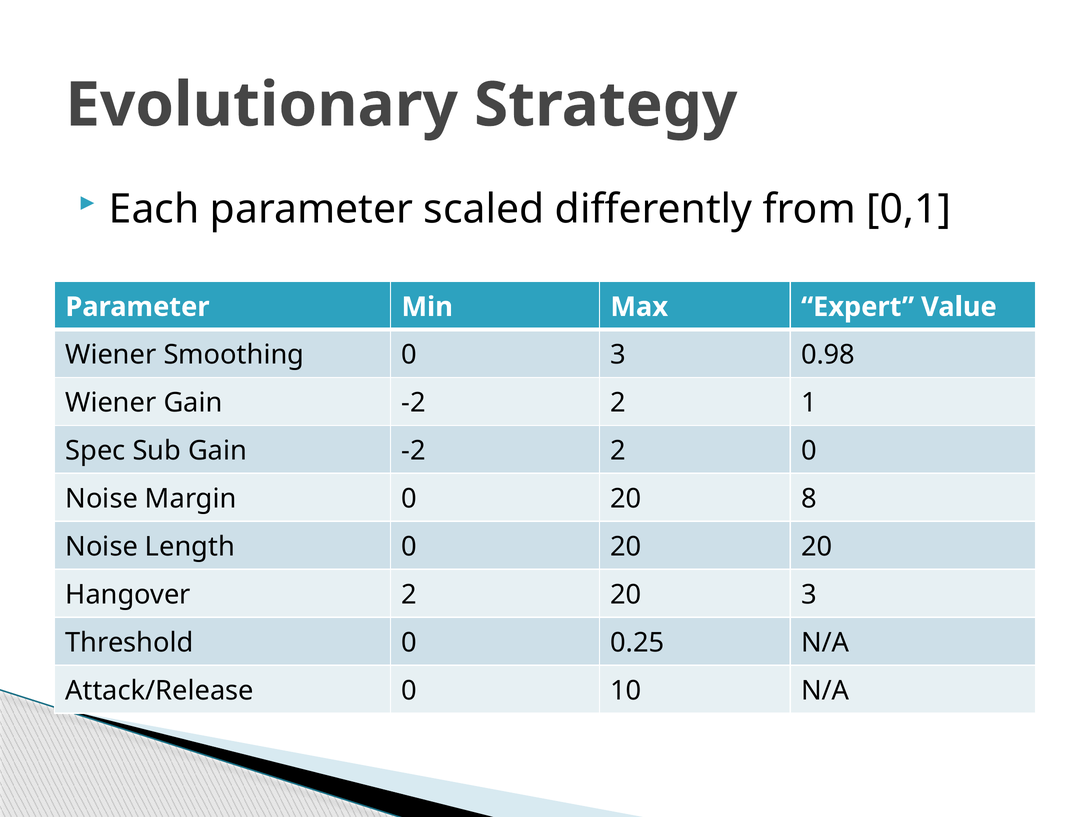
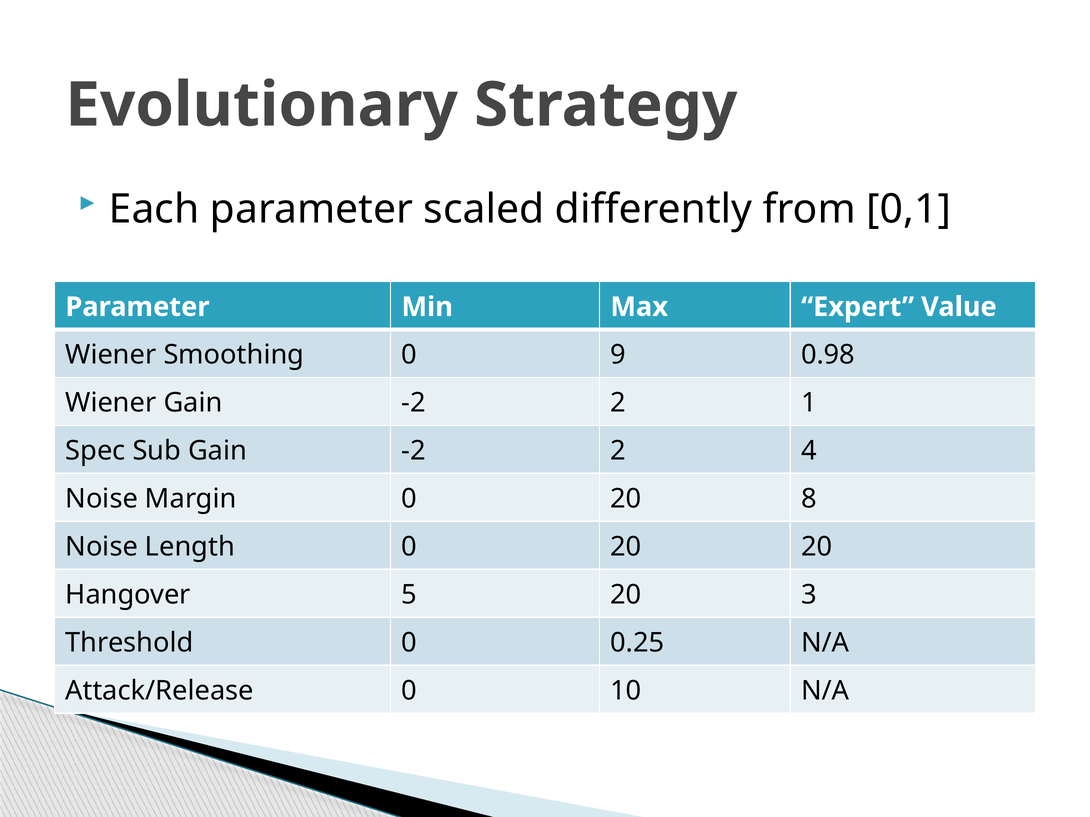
0 3: 3 -> 9 (618, 355)
2 0: 0 -> 4 (809, 451)
Hangover 2: 2 -> 5 (409, 595)
